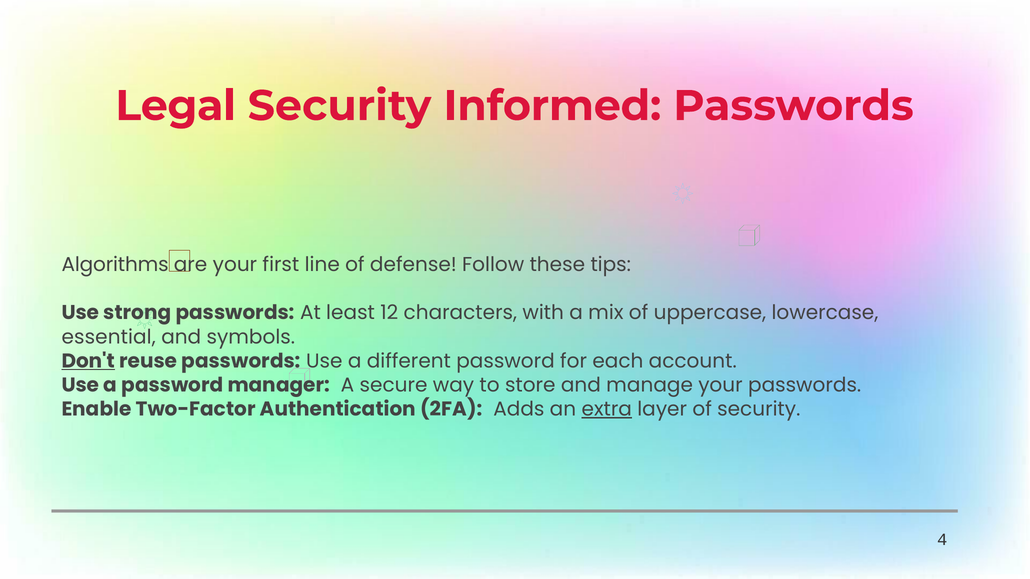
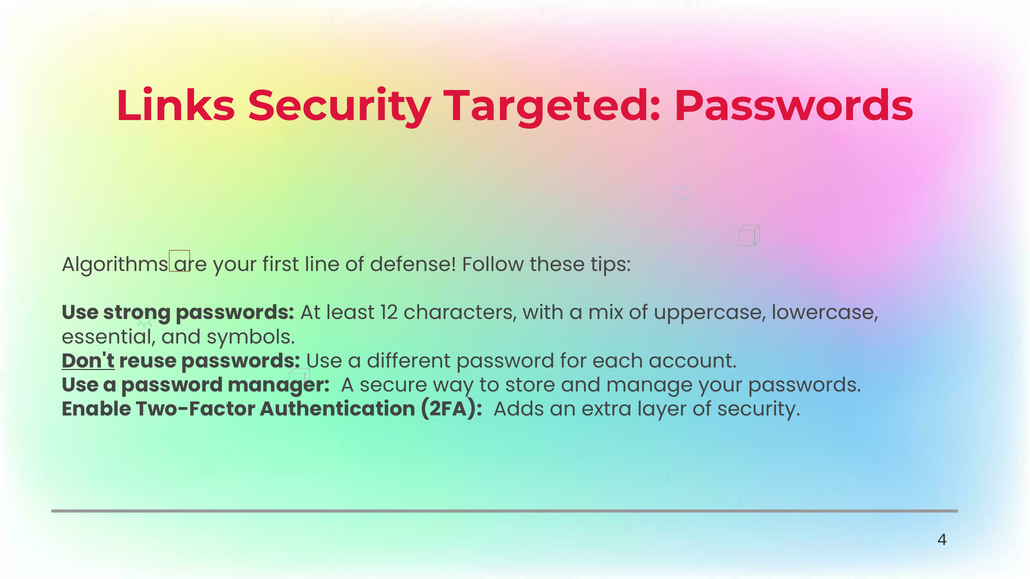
Legal: Legal -> Links (175, 106)
Informed: Informed -> Targeted (552, 106)
extra underline: present -> none (607, 409)
